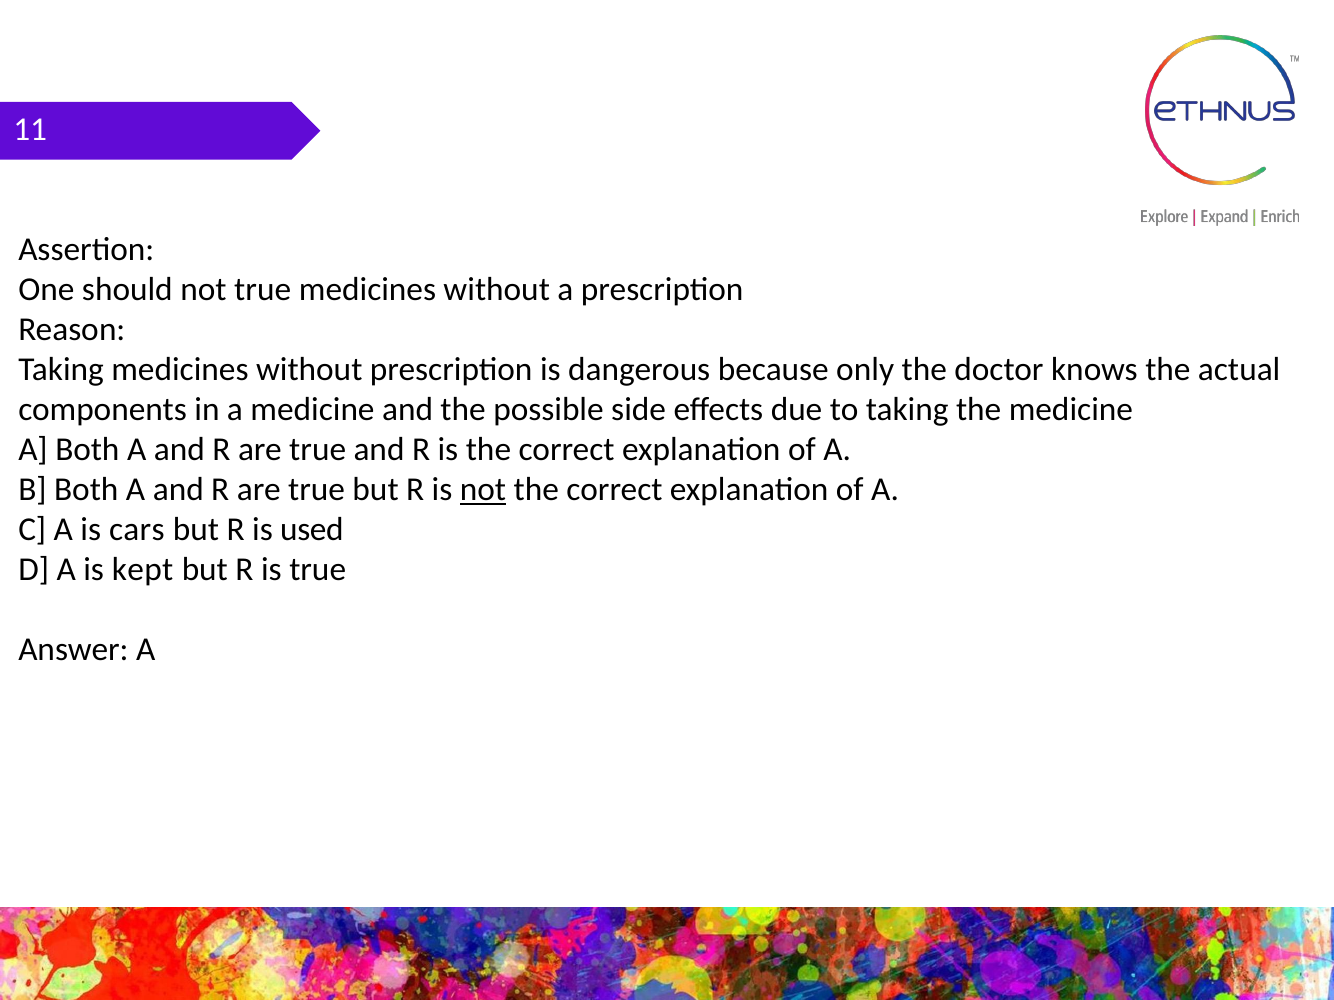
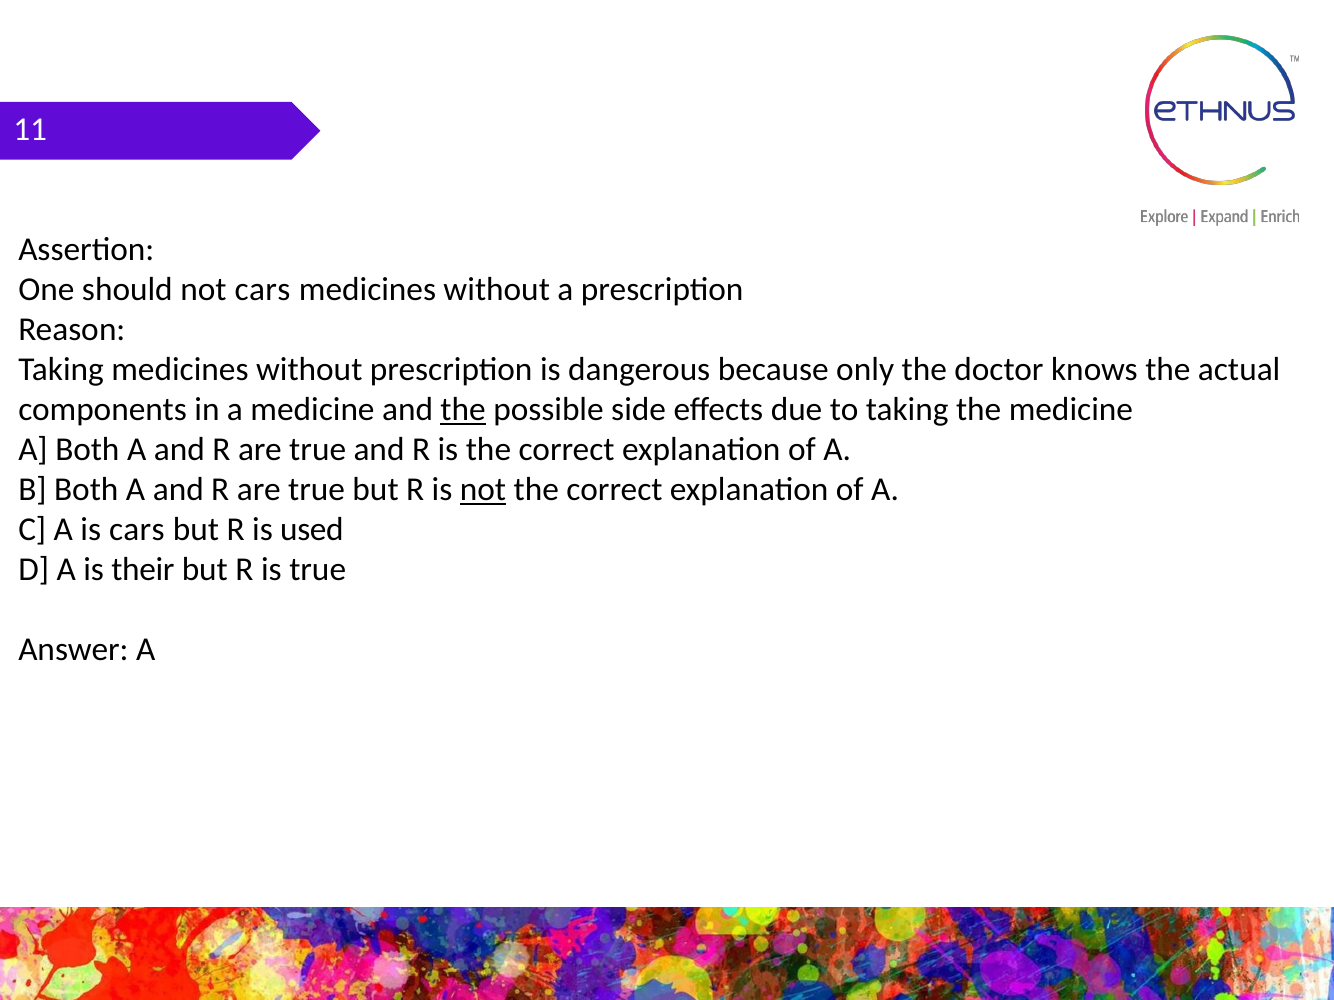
not true: true -> cars (263, 289)
the underline: none -> present (463, 409)
kept: kept -> their (143, 569)
